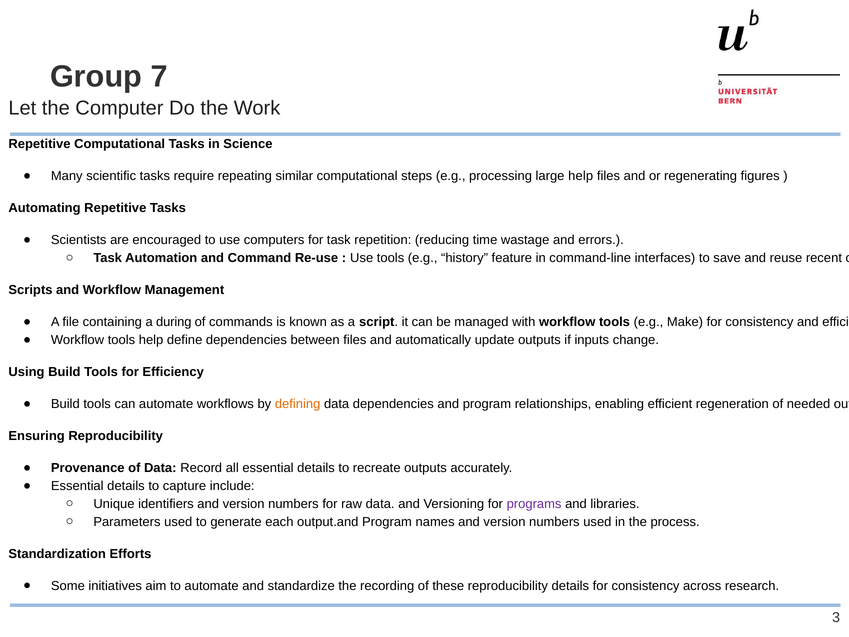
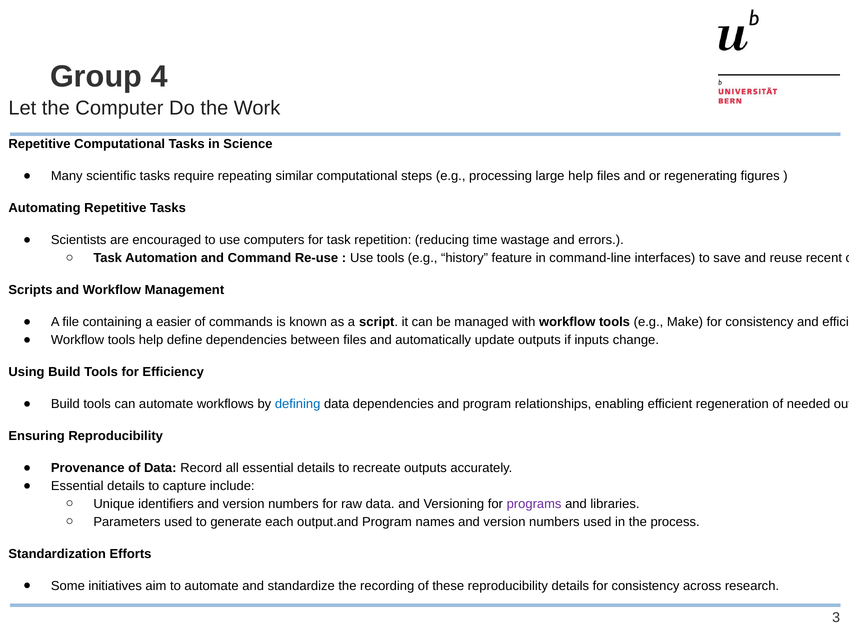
7: 7 -> 4 (159, 77)
during: during -> easier (174, 322)
defining colour: orange -> blue (298, 404)
